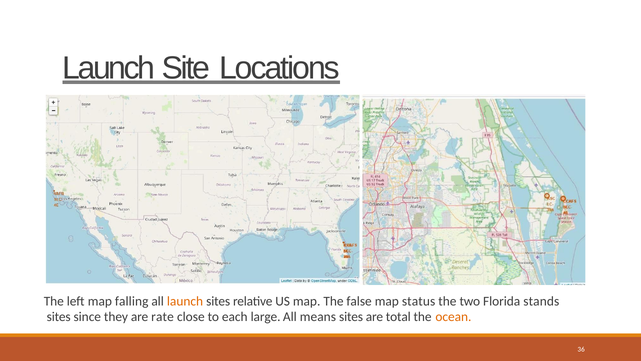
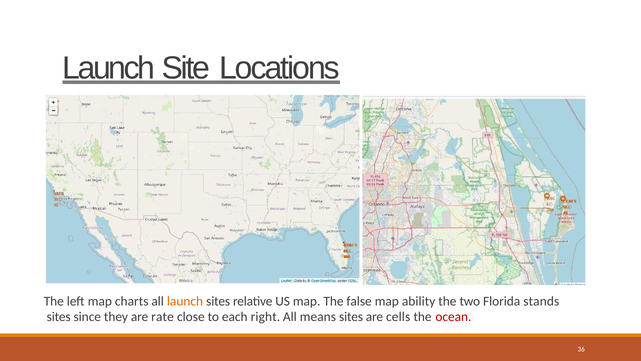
falling: falling -> charts (132, 301)
status: status -> ability (419, 301)
large: large -> right (265, 316)
total: total -> cells (398, 316)
ocean colour: orange -> red (453, 316)
